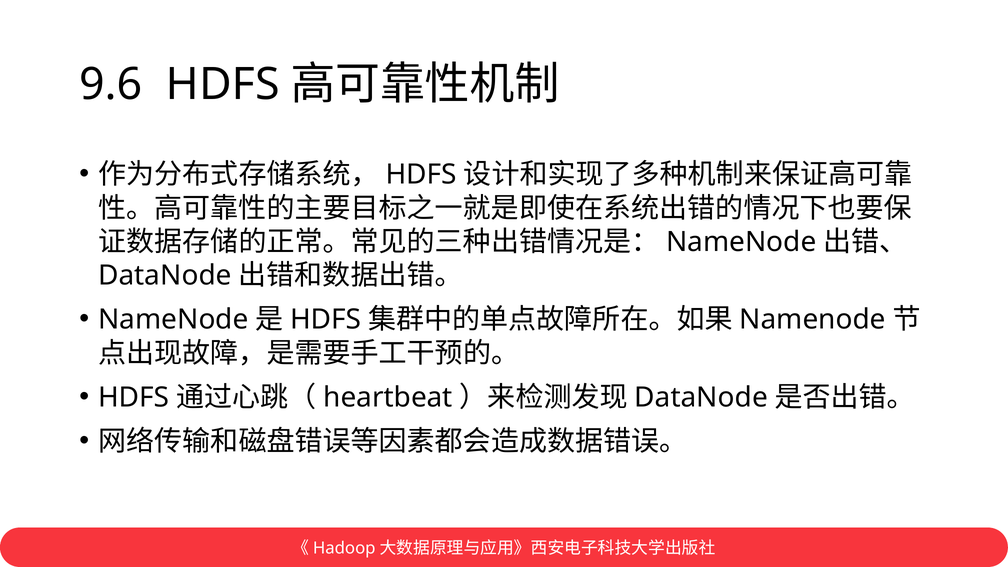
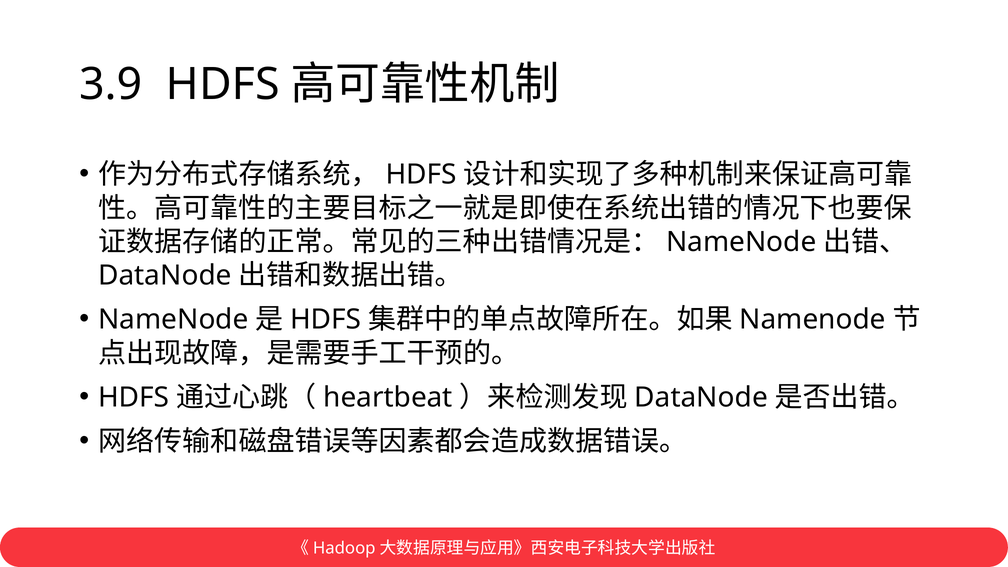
9.6: 9.6 -> 3.9 (111, 85)
